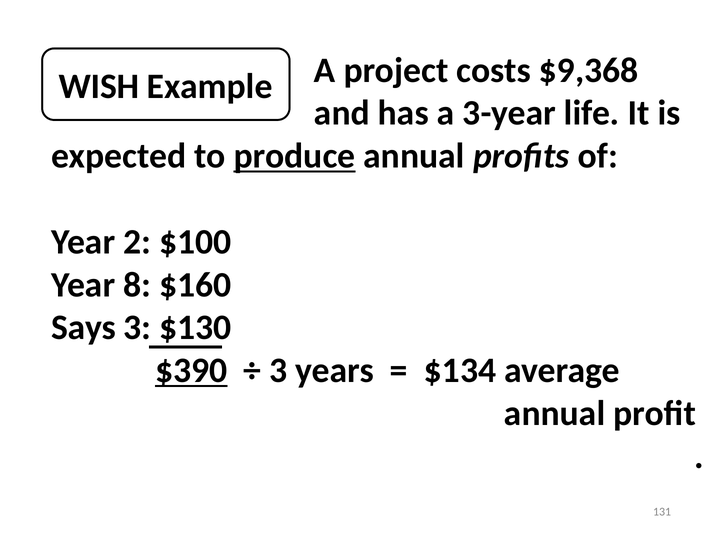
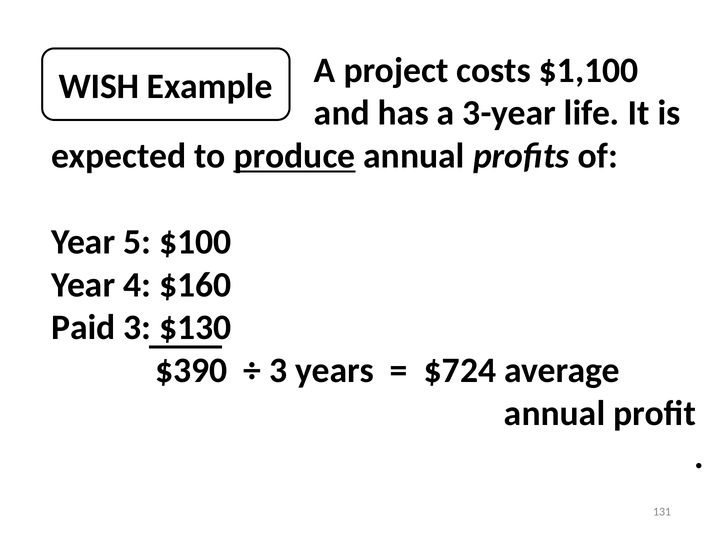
$9,368: $9,368 -> $1,100 (589, 70)
2: 2 -> 5 (137, 242)
8: 8 -> 4 (137, 284)
Says: Says -> Paid (83, 327)
$390 underline: present -> none (191, 370)
$134: $134 -> $724 (460, 370)
